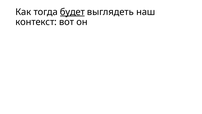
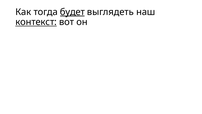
контекст underline: none -> present (36, 22)
